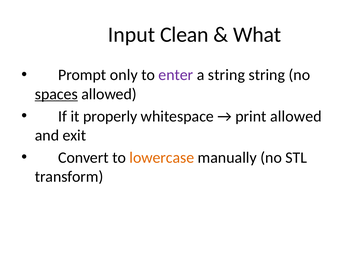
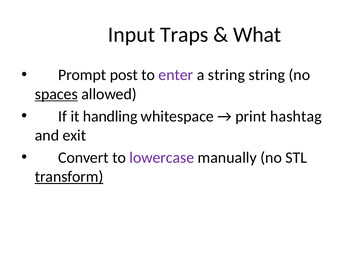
Clean: Clean -> Traps (184, 35)
only: only -> post (124, 75)
properly: properly -> handling (110, 116)
print allowed: allowed -> hashtag (296, 116)
lowercase colour: orange -> purple (162, 157)
transform underline: none -> present (69, 176)
